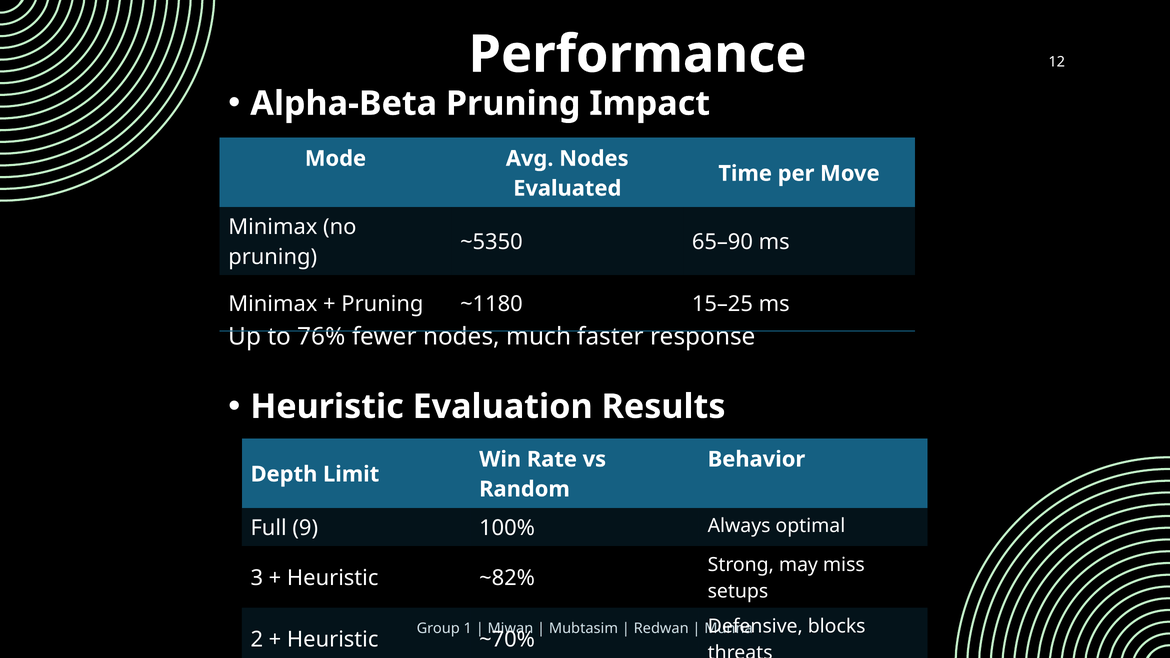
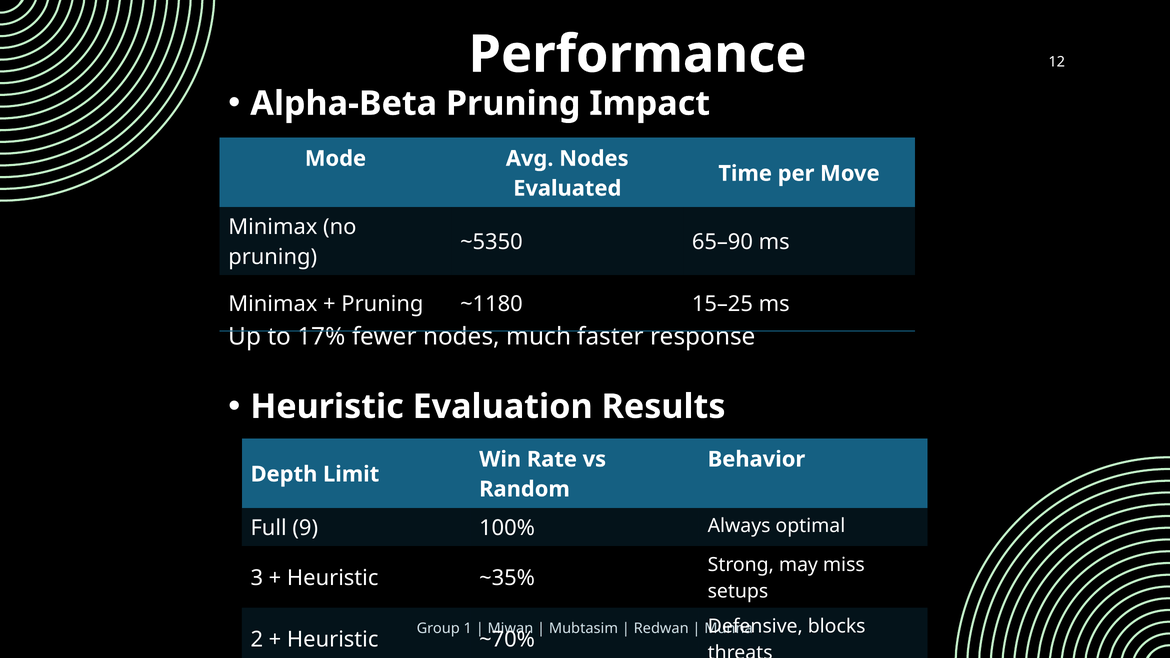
76%: 76% -> 17% (321, 337)
~82%: ~82% -> ~35% (507, 578)
